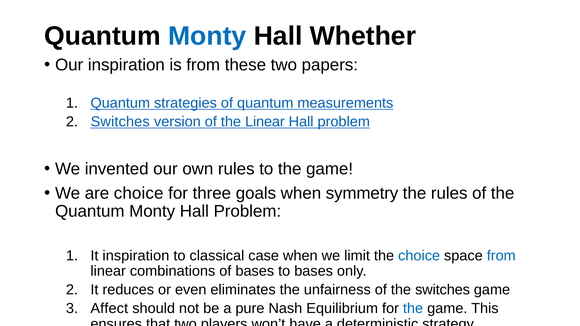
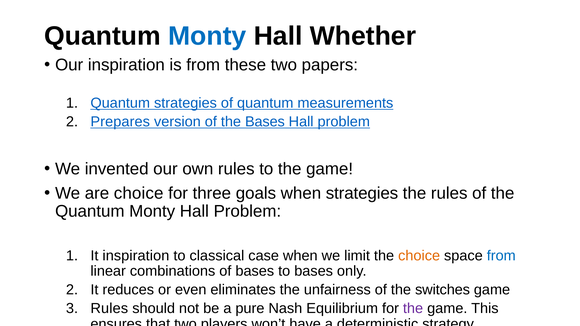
Switches: Switches -> Prepares (120, 122)
the Linear: Linear -> Bases (265, 122)
when symmetry: symmetry -> strategies (362, 193)
choice colour: blue -> orange (419, 256)
Affect: Affect -> Rules (109, 309)
the colour: blue -> purple (413, 309)
